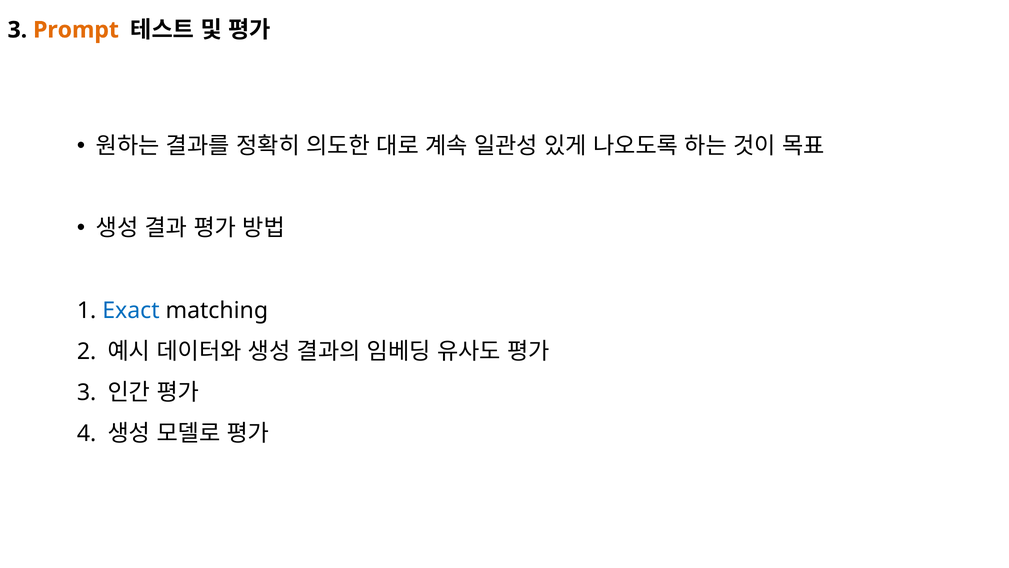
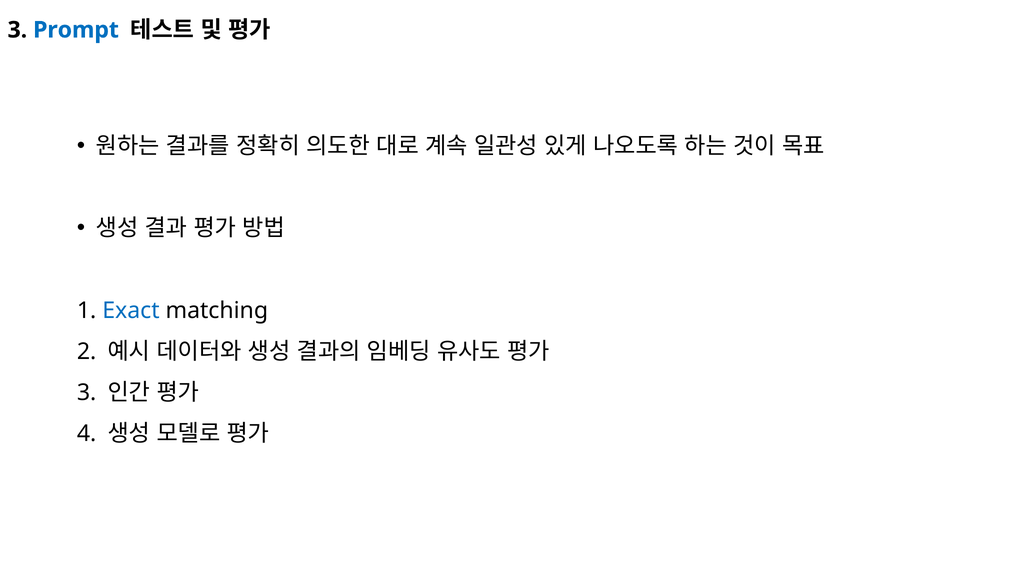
Prompt colour: orange -> blue (76, 30)
